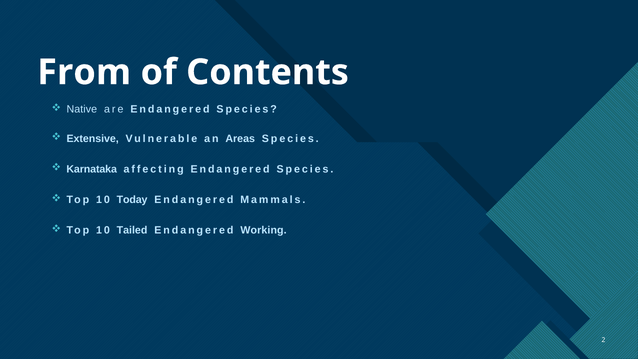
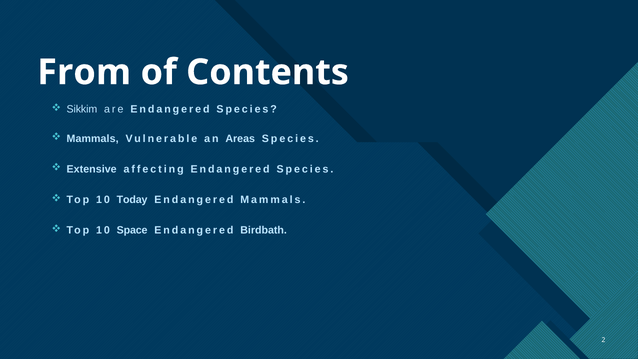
Native: Native -> Sikkim (82, 109)
Extensive: Extensive -> Mammals (93, 138)
Karnataka: Karnataka -> Extensive (92, 169)
Tailed: Tailed -> Space (132, 230)
Working: Working -> Birdbath (264, 230)
